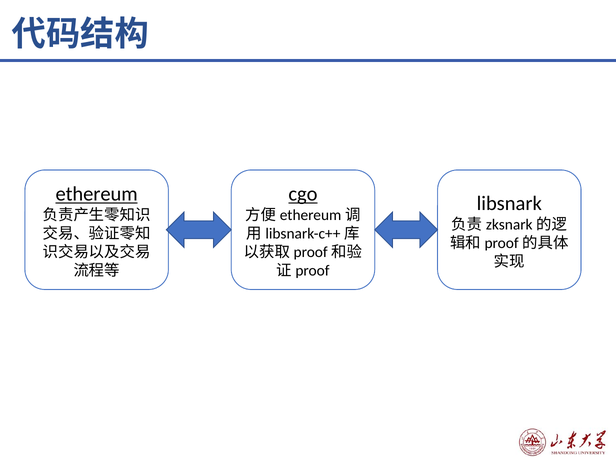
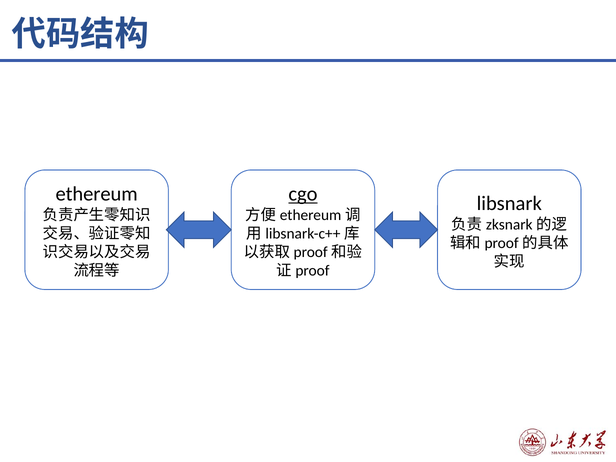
ethereum underline: present -> none (97, 194)
